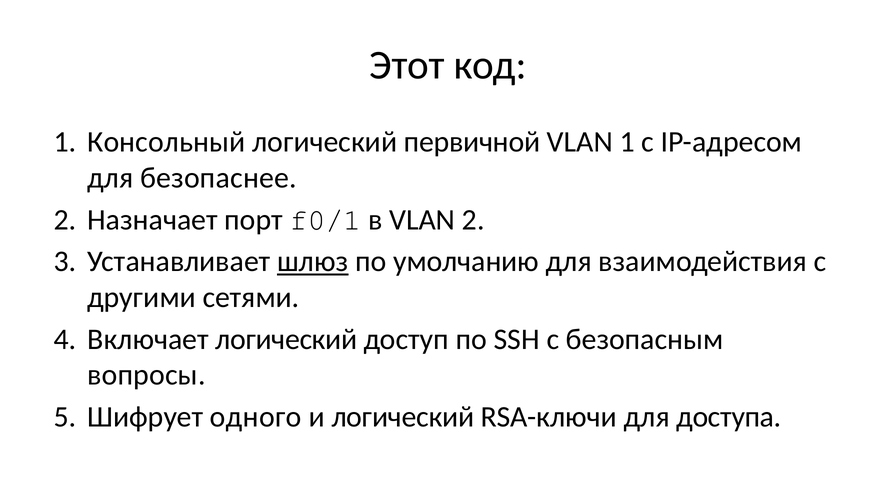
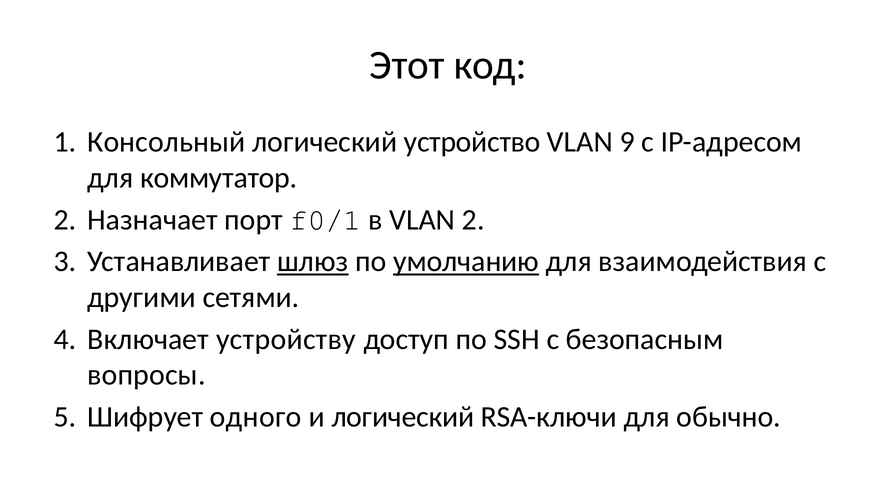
первичной: первичной -> устройство (472, 142)
VLAN 1: 1 -> 9 (627, 142)
безопаснее: безопаснее -> коммутатор (219, 178)
умолчанию underline: none -> present (466, 262)
Включает логический: логический -> устройству (286, 339)
доступа: доступа -> обычно (729, 417)
